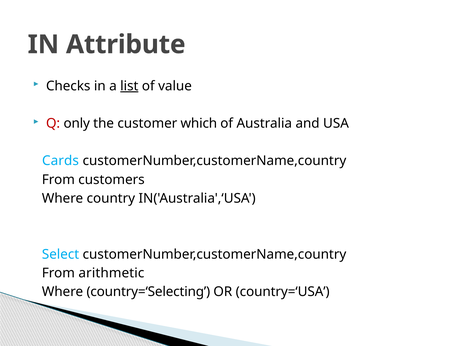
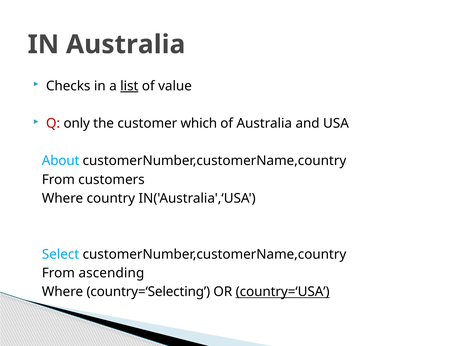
IN Attribute: Attribute -> Australia (126, 44)
Cards: Cards -> About (61, 161)
arithmetic: arithmetic -> ascending (111, 273)
country=‘USA underline: none -> present (283, 292)
